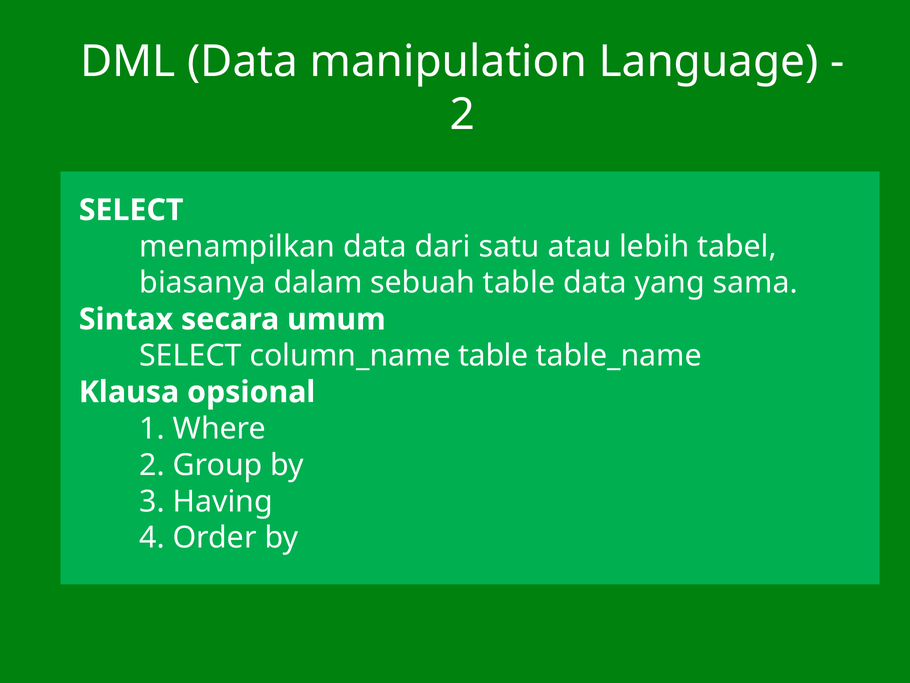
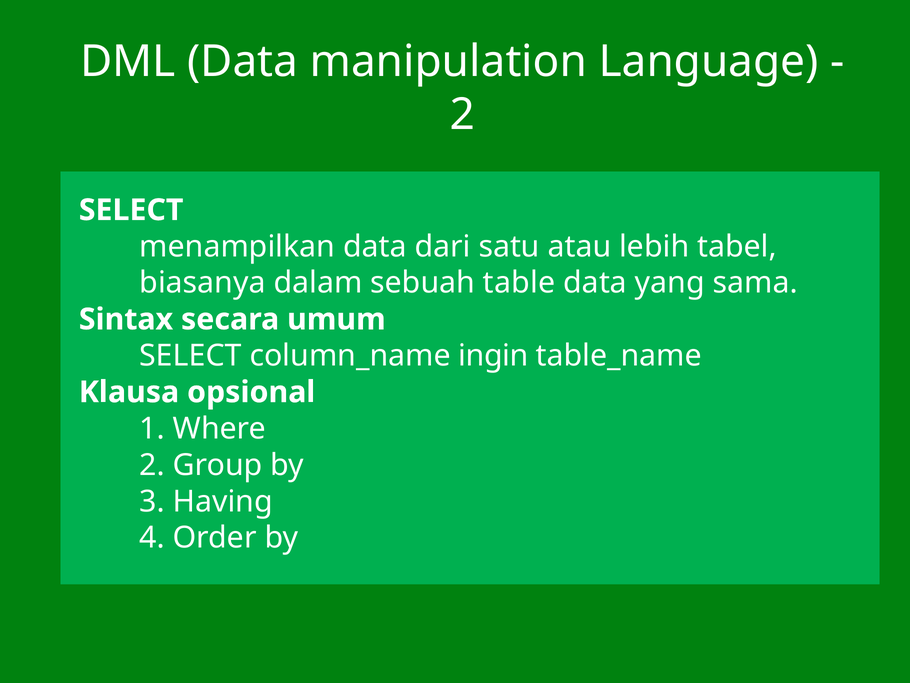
column_name table: table -> ingin (493, 356)
